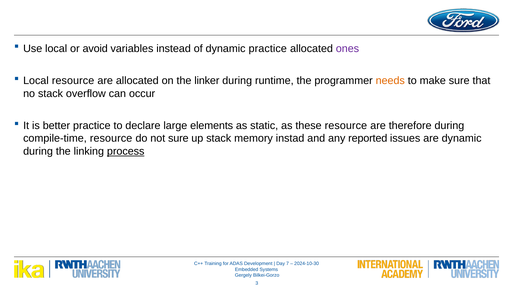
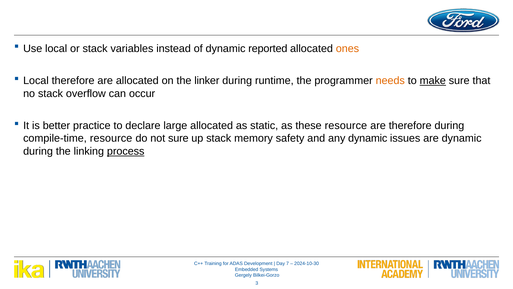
or avoid: avoid -> stack (95, 48)
dynamic practice: practice -> reported (268, 48)
ones colour: purple -> orange (347, 48)
Local resource: resource -> therefore (73, 81)
make underline: none -> present (433, 81)
large elements: elements -> allocated (212, 125)
instad: instad -> safety (290, 138)
any reported: reported -> dynamic (368, 138)
